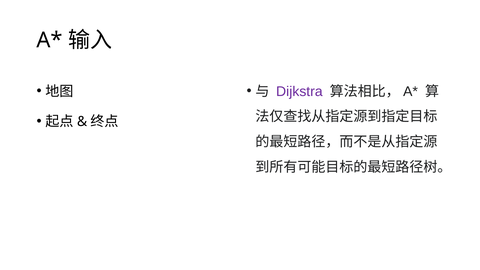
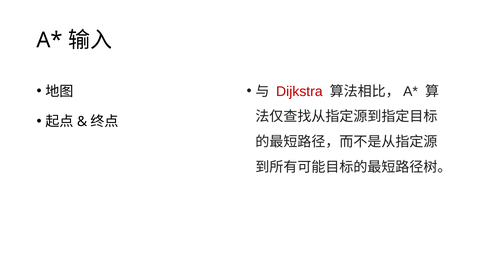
Dijkstra colour: purple -> red (299, 91)
